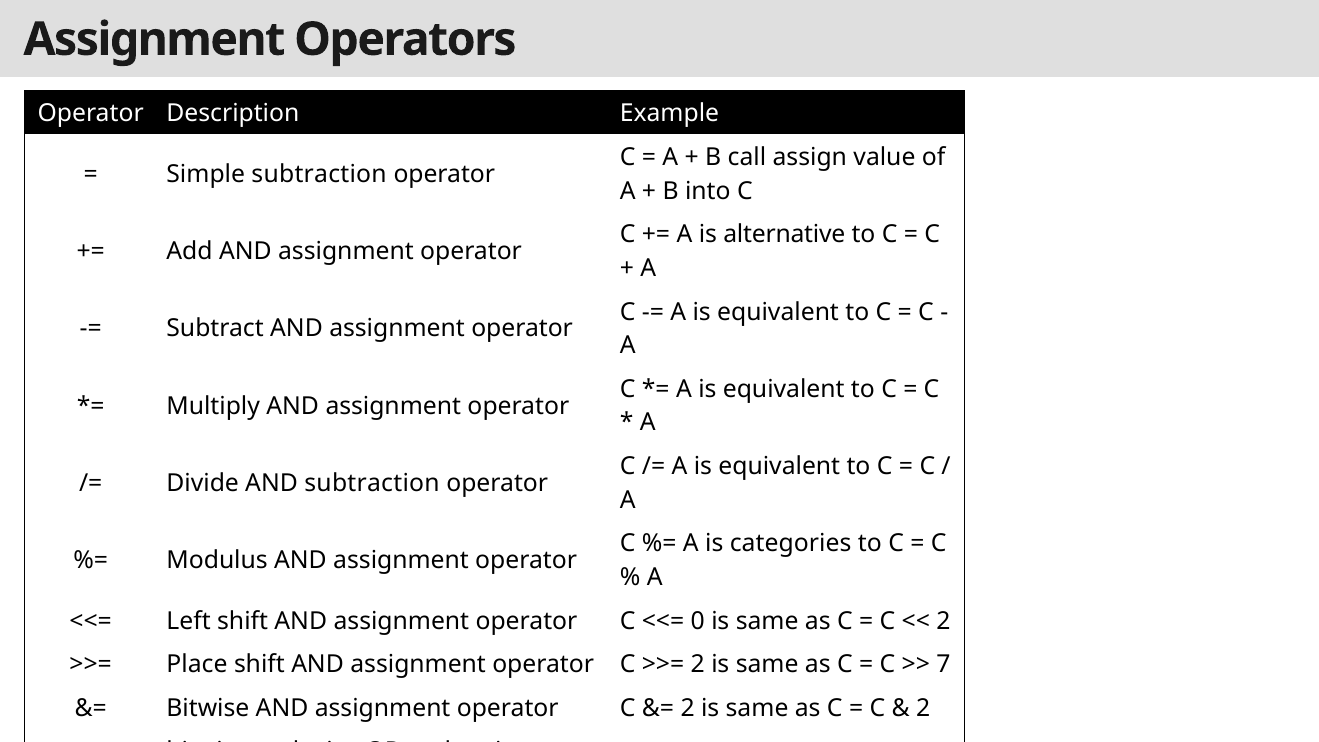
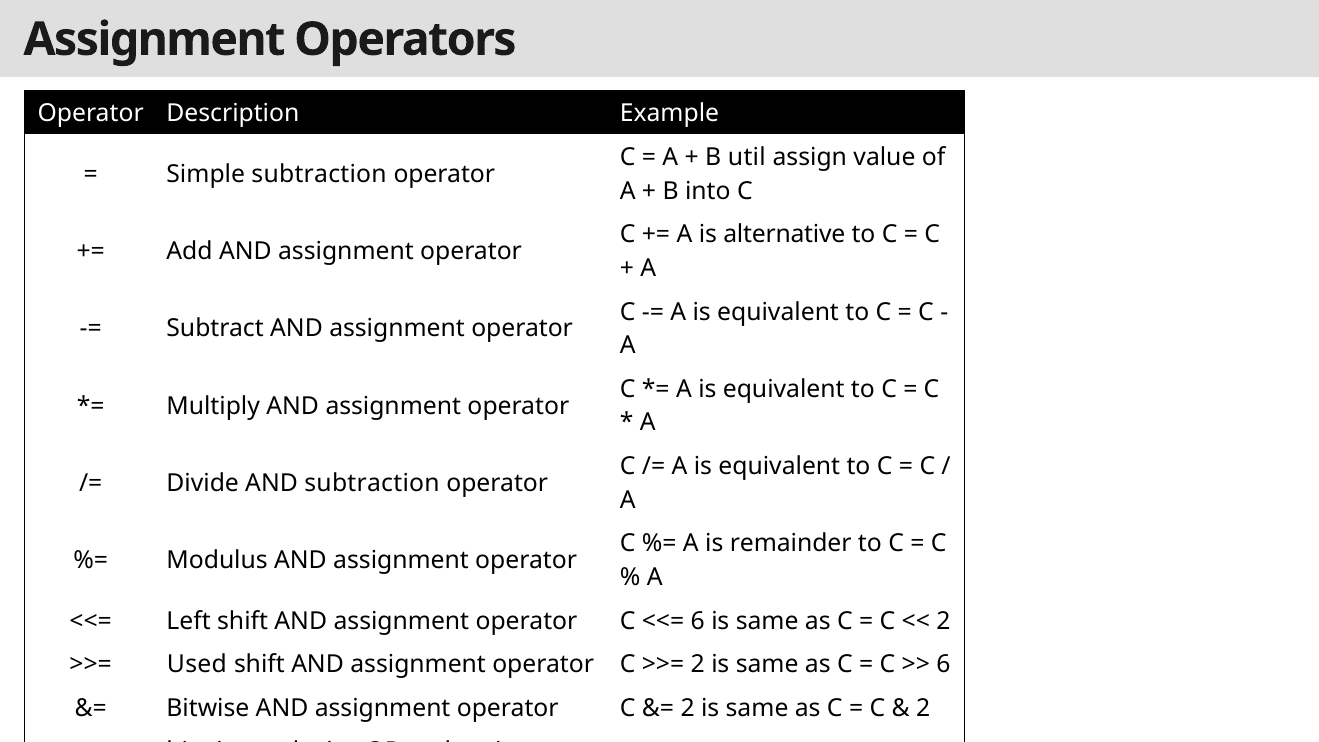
call: call -> util (747, 157)
categories: categories -> remainder (791, 544)
0: 0 -> 6 (698, 621)
Place: Place -> Used (197, 664)
7: 7 -> 6 (943, 664)
